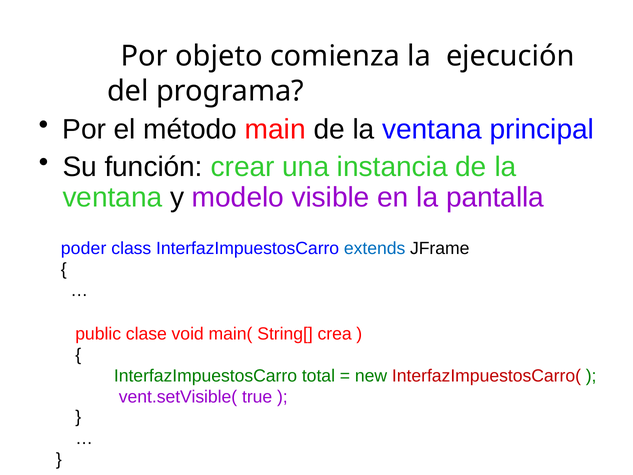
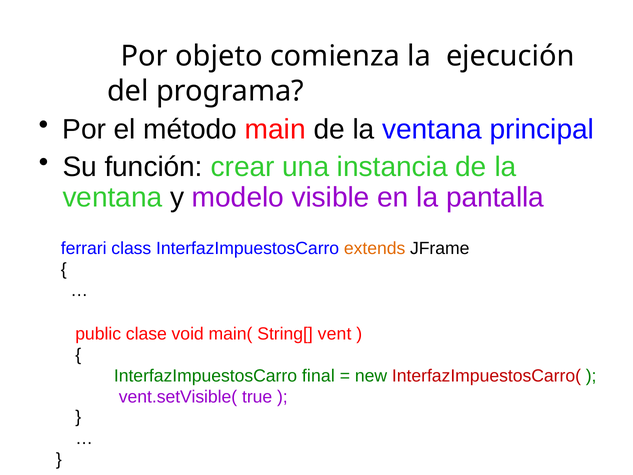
poder: poder -> ferrari (84, 248)
extends colour: blue -> orange (375, 248)
crea: crea -> vent (335, 334)
total: total -> final (318, 376)
